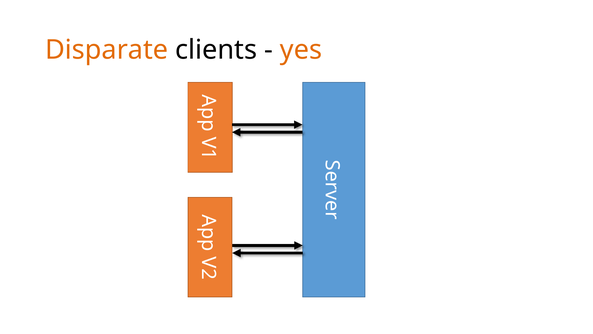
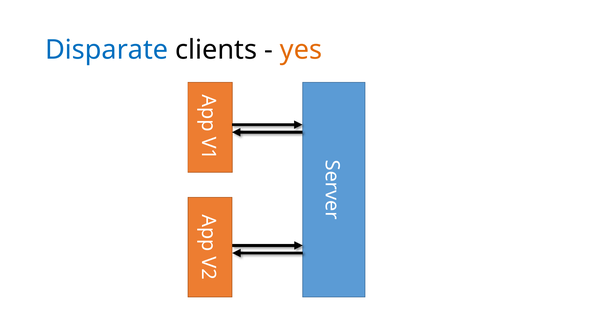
Disparate colour: orange -> blue (107, 50)
